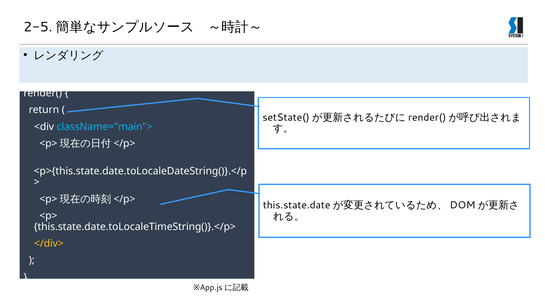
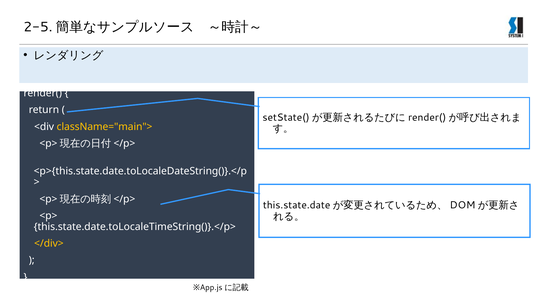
className="main"> colour: light blue -> yellow (105, 126)
